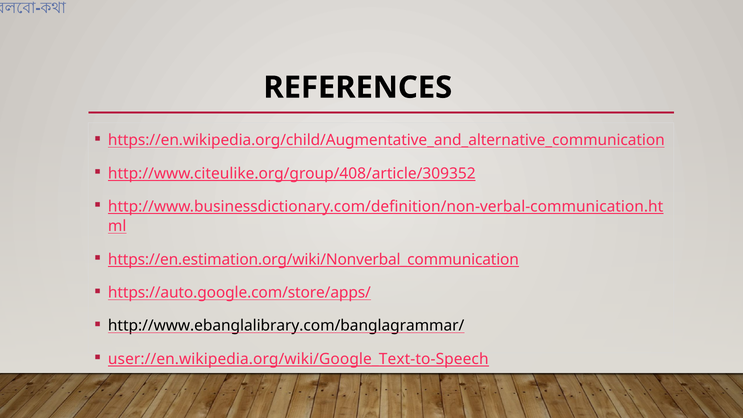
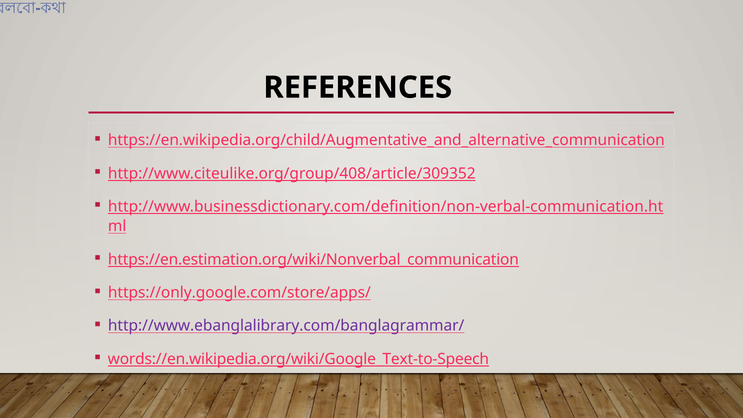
https://auto.google.com/store/apps/: https://auto.google.com/store/apps/ -> https://only.google.com/store/apps/ (239, 293)
http://www.ebanglalibrary.com/banglagrammar/ colour: black -> purple (286, 326)
user://en.wikipedia.org/wiki/Google_Text-to-Speech: user://en.wikipedia.org/wiki/Google_Text-to-Speech -> words://en.wikipedia.org/wiki/Google_Text-to-Speech (298, 359)
